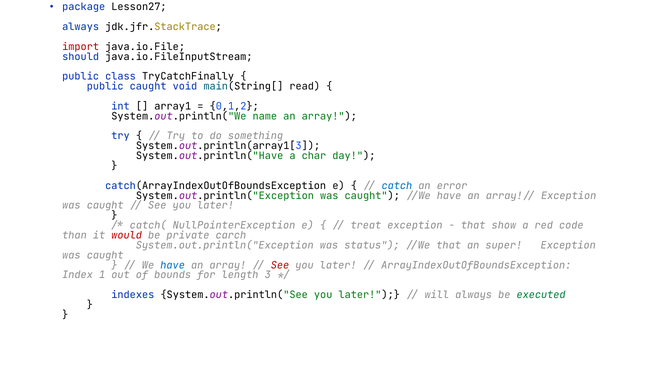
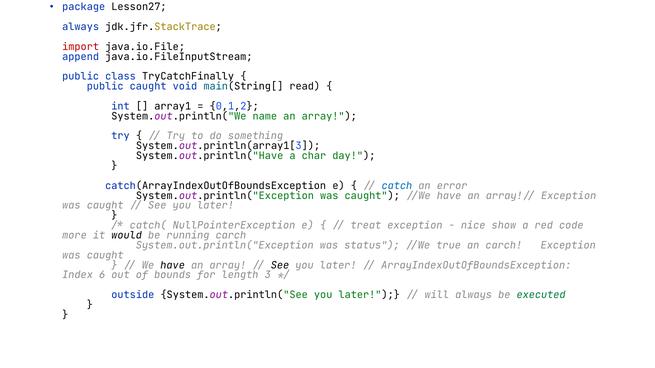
should: should -> append (81, 57)
that: that -> nice (473, 226)
than: than -> more (74, 236)
would colour: red -> black (127, 236)
private: private -> running (188, 236)
//We that: that -> true (449, 246)
super!//: super!// -> carch!// (510, 246)
have colour: blue -> black (173, 265)
See colour: red -> black (280, 265)
1: 1 -> 6 (102, 275)
indexes: indexes -> outside (133, 295)
